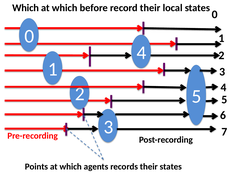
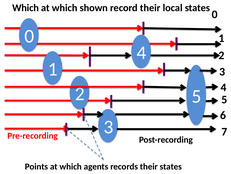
before: before -> shown (94, 8)
